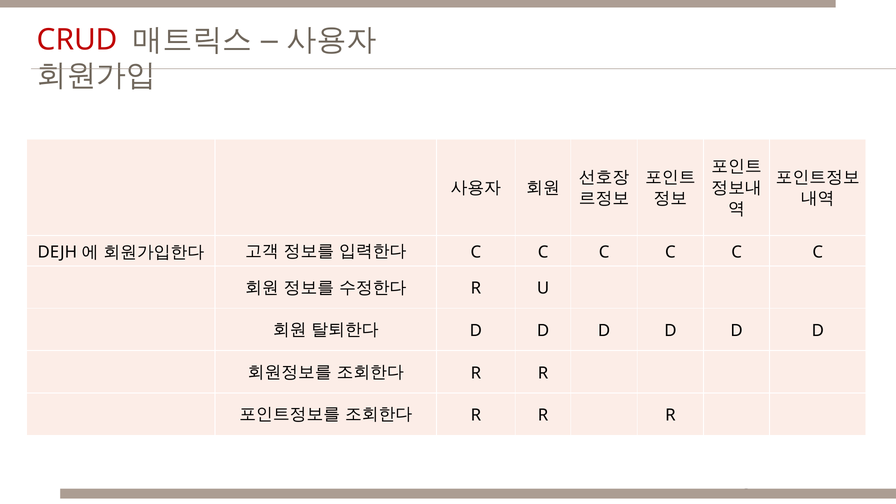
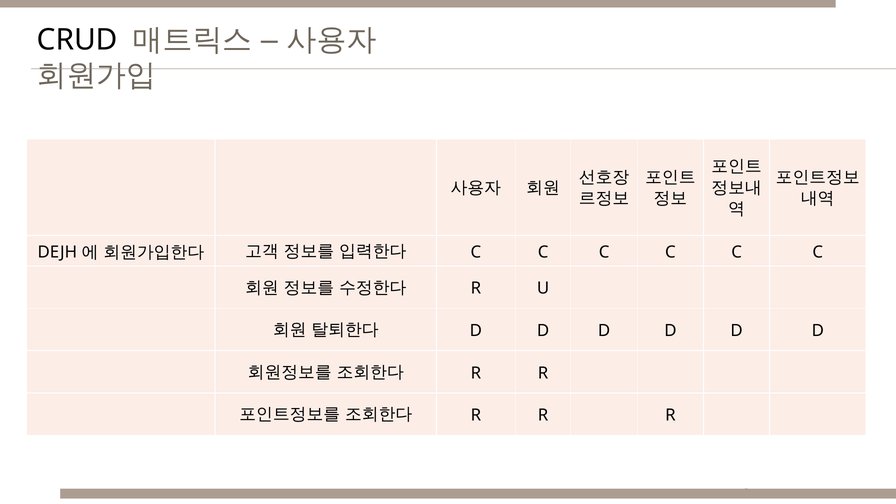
CRUD colour: red -> black (77, 40)
